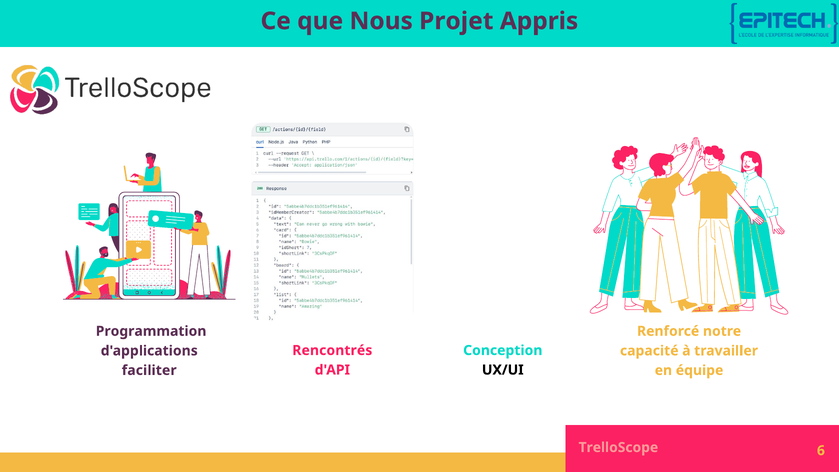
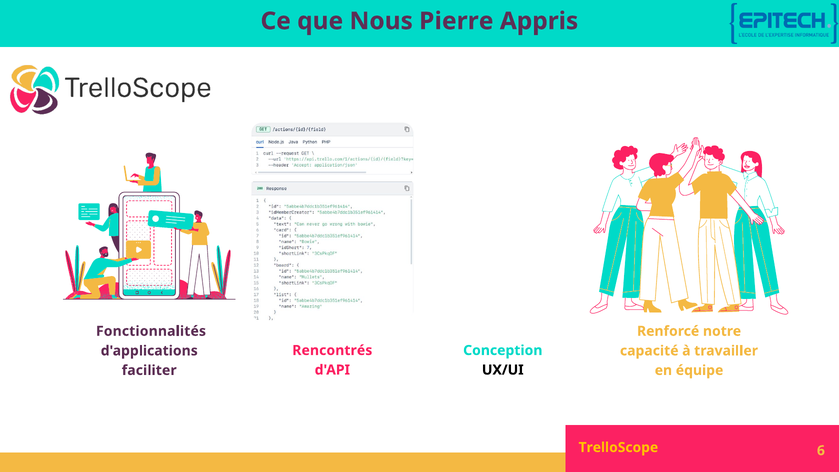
Projet: Projet -> Pierre (456, 21)
Programmation: Programmation -> Fonctionnalités (151, 331)
TrelloScope colour: pink -> yellow (618, 447)
